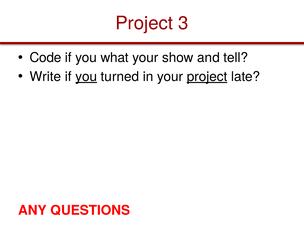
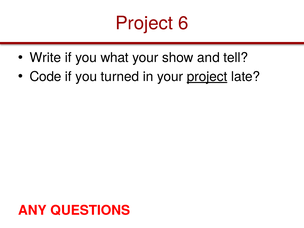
3: 3 -> 6 (183, 23)
Code: Code -> Write (45, 58)
Write: Write -> Code (45, 77)
you underline: present -> none (86, 77)
